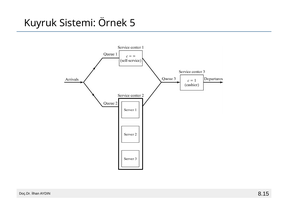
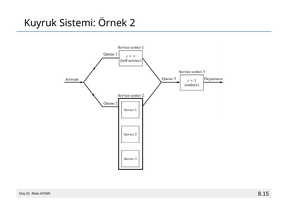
5: 5 -> 2 (132, 23)
